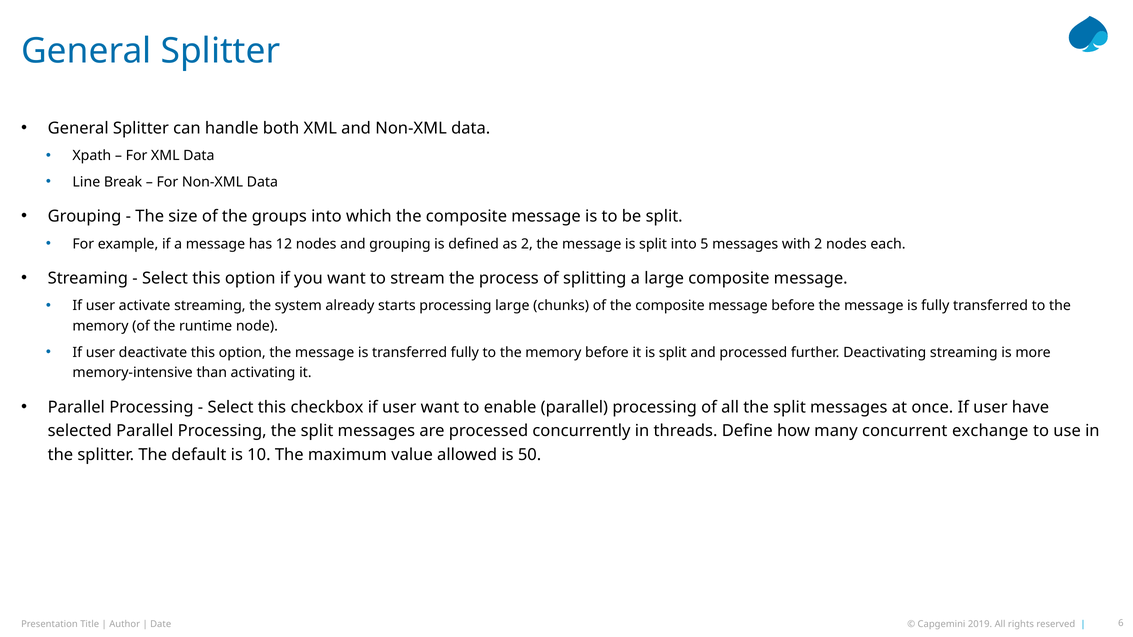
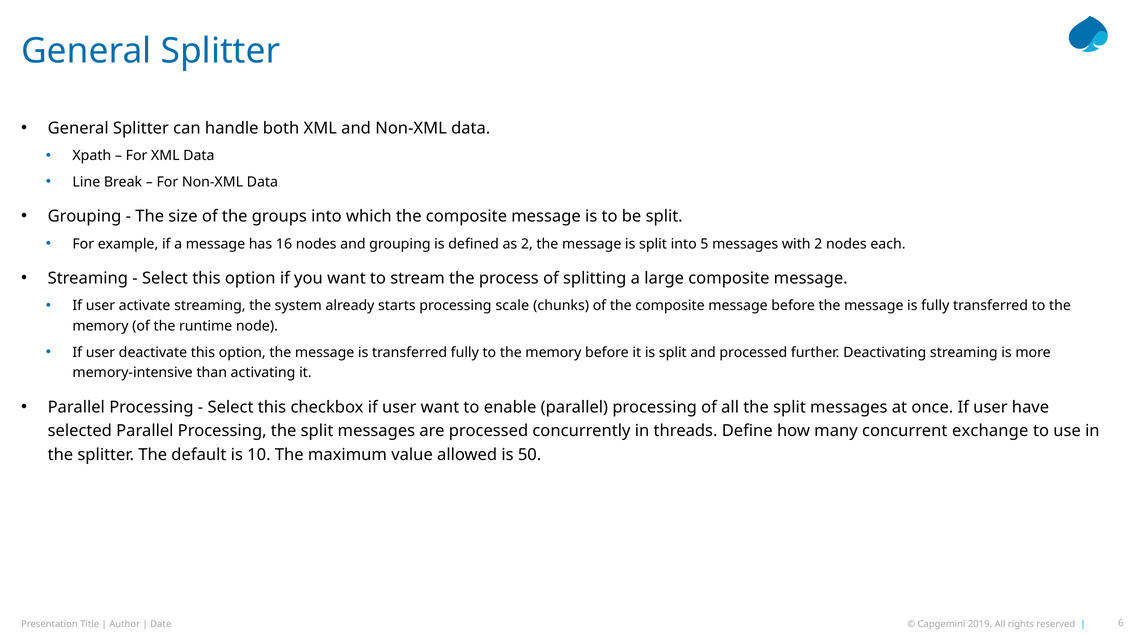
12: 12 -> 16 (284, 244)
processing large: large -> scale (512, 306)
